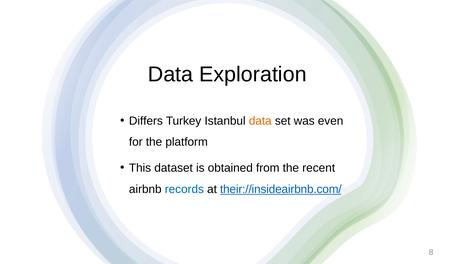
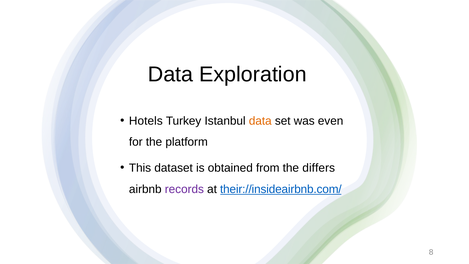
Differs: Differs -> Hotels (146, 121)
recent: recent -> differs (319, 168)
records colour: blue -> purple (184, 189)
